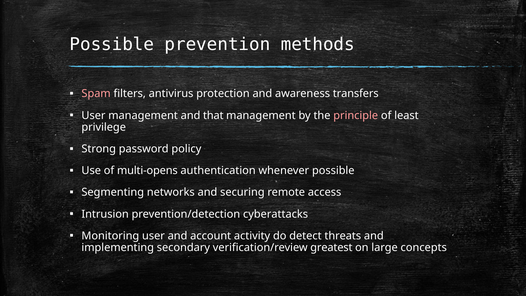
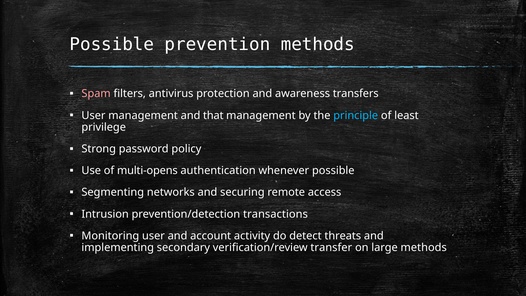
principle colour: pink -> light blue (356, 115)
cyberattacks: cyberattacks -> transactions (275, 214)
greatest: greatest -> transfer (331, 248)
large concepts: concepts -> methods (424, 248)
